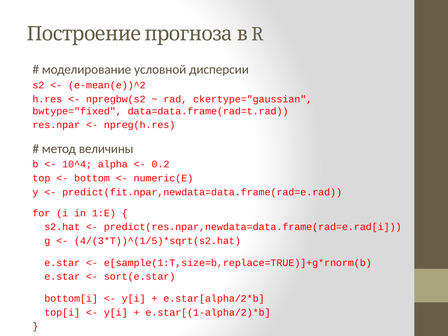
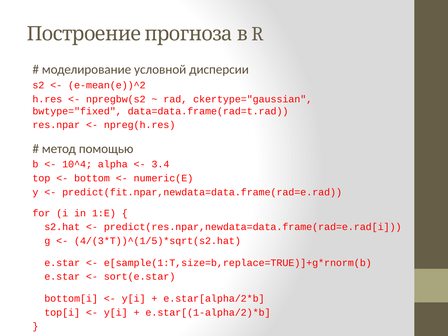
величины: величины -> помощью (106, 149)
0.2: 0.2 -> 3.4 (160, 164)
